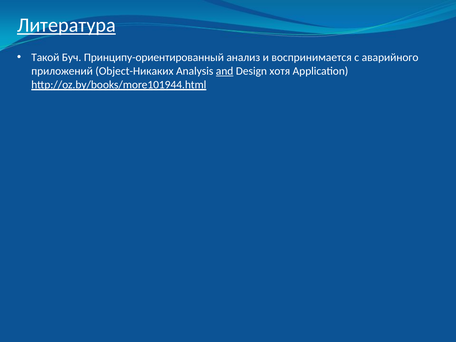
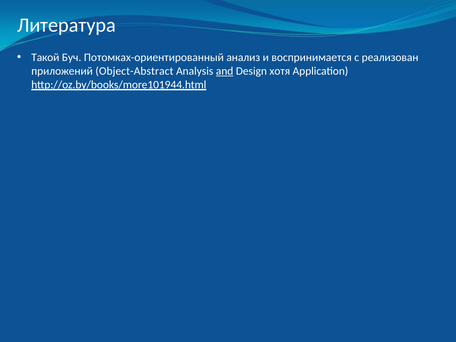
Литература underline: present -> none (66, 25)
Принципу-ориентированный: Принципу-ориентированный -> Потомках-ориентированный (154, 57)
аварийного: аварийного -> реализован (390, 57)
Object-Никаких: Object-Никаких -> Object-Abstract (134, 71)
